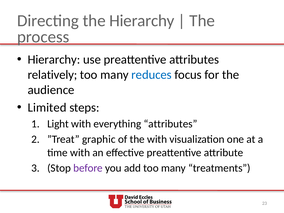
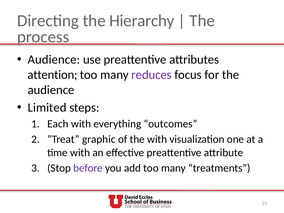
Hierarchy: Hierarchy -> Audience (54, 60)
relatively: relatively -> attention (52, 75)
reduces colour: blue -> purple (152, 75)
Light: Light -> Each (58, 124)
everything attributes: attributes -> outcomes (171, 124)
